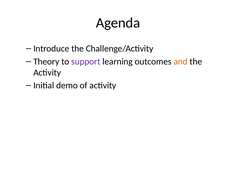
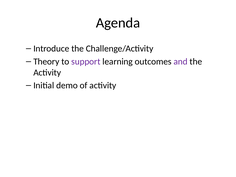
and colour: orange -> purple (181, 61)
